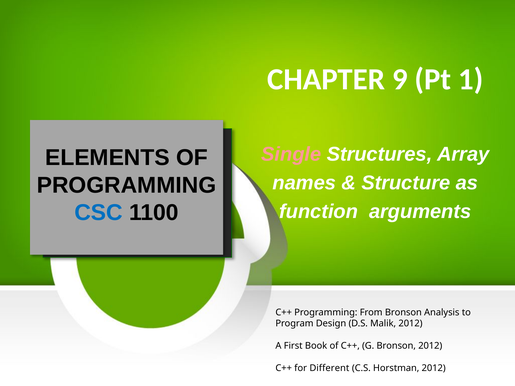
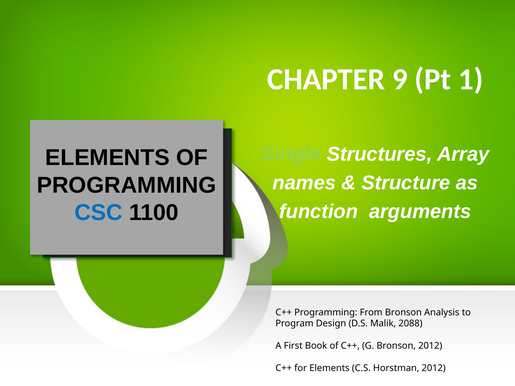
Single colour: pink -> light green (291, 154)
Malik 2012: 2012 -> 2088 (410, 324)
for Different: Different -> Elements (329, 368)
